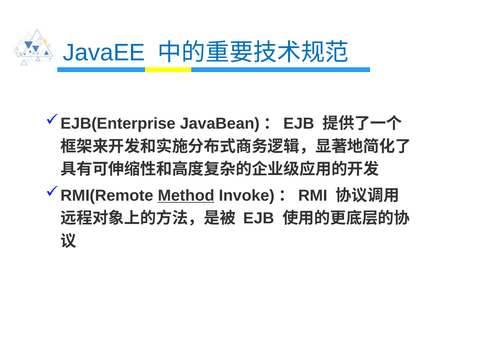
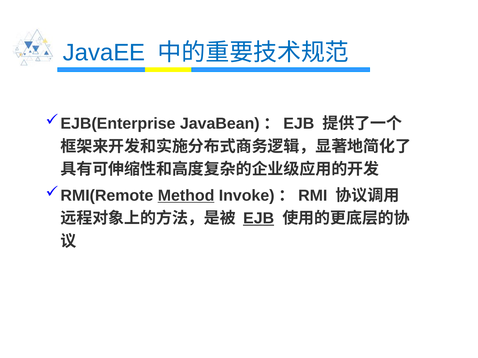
EJB underline: none -> present (259, 219)
